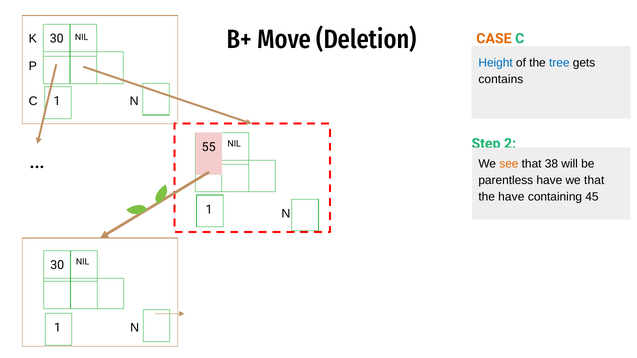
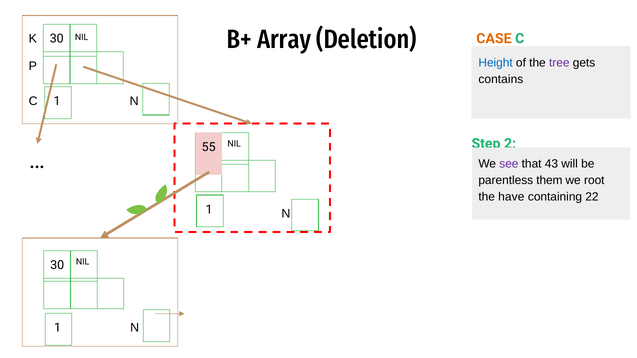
Move: Move -> Array (284, 39)
tree colour: blue -> purple (559, 63)
see colour: orange -> purple (509, 164)
38: 38 -> 43 (551, 164)
parentless have: have -> them (549, 181)
we that: that -> root (594, 181)
45: 45 -> 22 (592, 197)
